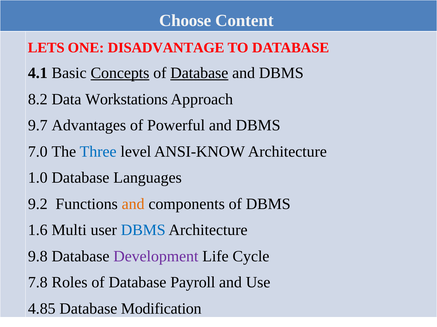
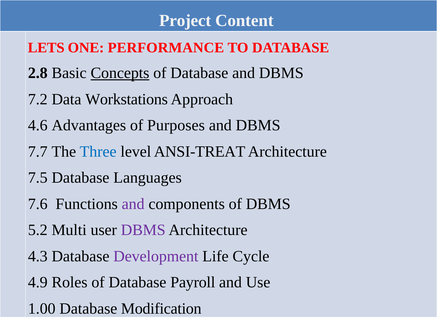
Choose: Choose -> Project (185, 21)
DISADVANTAGE: DISADVANTAGE -> PERFORMANCE (166, 48)
4.1: 4.1 -> 2.8 (38, 73)
Database underline: present -> none (199, 73)
8.2: 8.2 -> 7.2 (38, 99)
9.7: 9.7 -> 4.6 (38, 126)
Powerful: Powerful -> Purposes (176, 126)
7.0: 7.0 -> 7.7 (38, 152)
ANSI-KNOW: ANSI-KNOW -> ANSI-TREAT (200, 152)
1.0: 1.0 -> 7.5 (38, 178)
9.2: 9.2 -> 7.6 (38, 204)
and colour: orange -> purple (133, 204)
1.6: 1.6 -> 5.2 (38, 231)
DBMS colour: blue -> purple (143, 231)
9.8: 9.8 -> 4.3 (38, 257)
7.8: 7.8 -> 4.9 (38, 283)
4.85: 4.85 -> 1.00 (42, 309)
